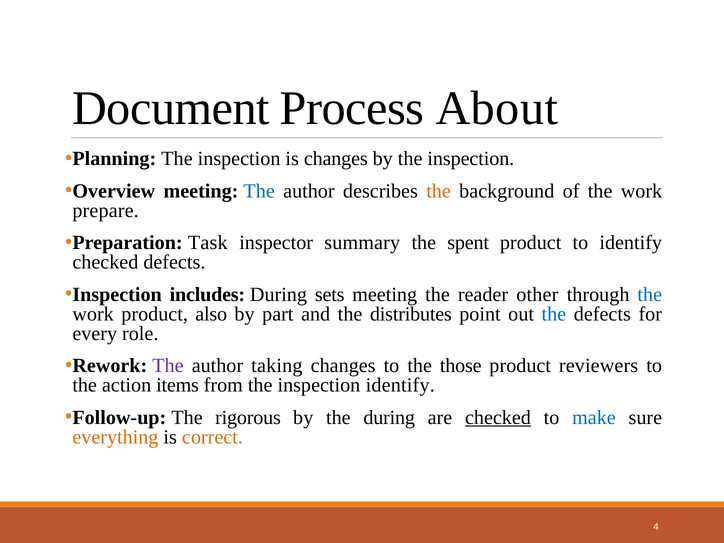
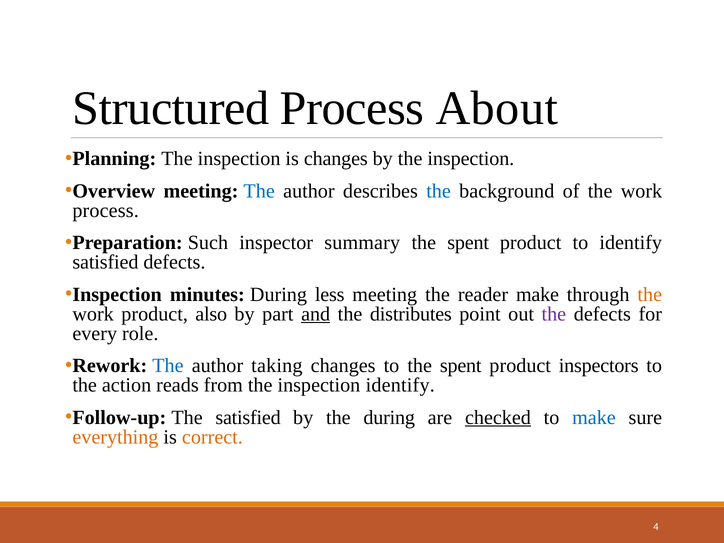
Document: Document -> Structured (171, 108)
the colour: orange -> blue (439, 191)
prepare: prepare -> process (106, 211)
Task: Task -> Such (208, 243)
checked: checked -> satisfied (105, 262)
includes: includes -> minutes (207, 294)
sets: sets -> less (330, 294)
reader other: other -> make (538, 294)
the colour: blue -> orange (650, 294)
and underline: none -> present (316, 314)
the colour: blue -> purple (554, 314)
The colour: purple -> blue (168, 366)
to the those: those -> spent (461, 366)
reviewers: reviewers -> inspectors (599, 366)
items: items -> reads (177, 385)
The rigorous: rigorous -> satisfied (248, 417)
